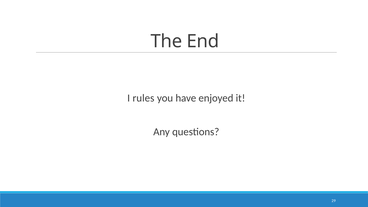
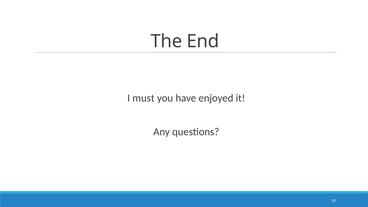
rules: rules -> must (143, 98)
